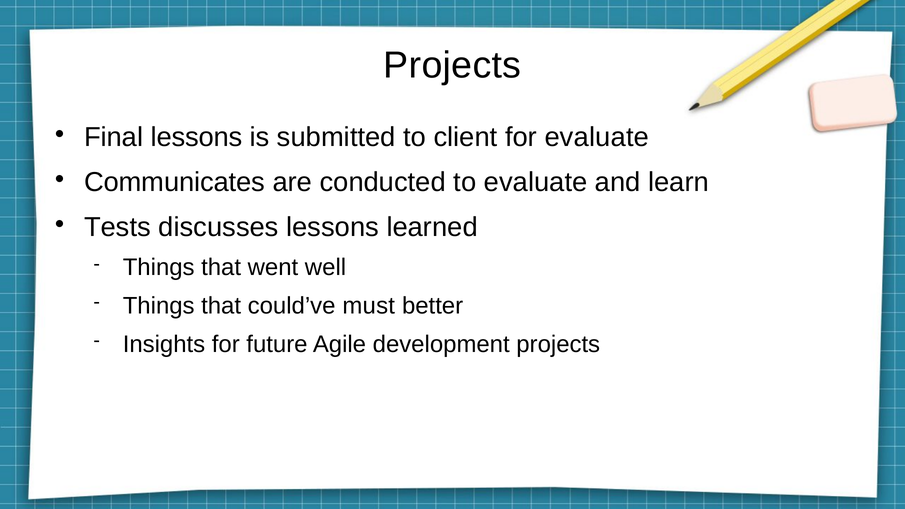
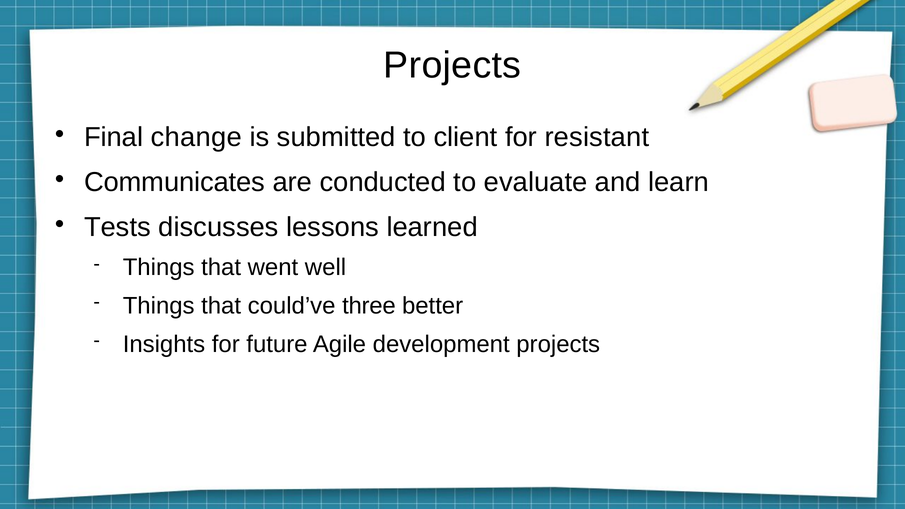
Final lessons: lessons -> change (196, 137)
for evaluate: evaluate -> resistant (597, 137)
must: must -> three (369, 306)
